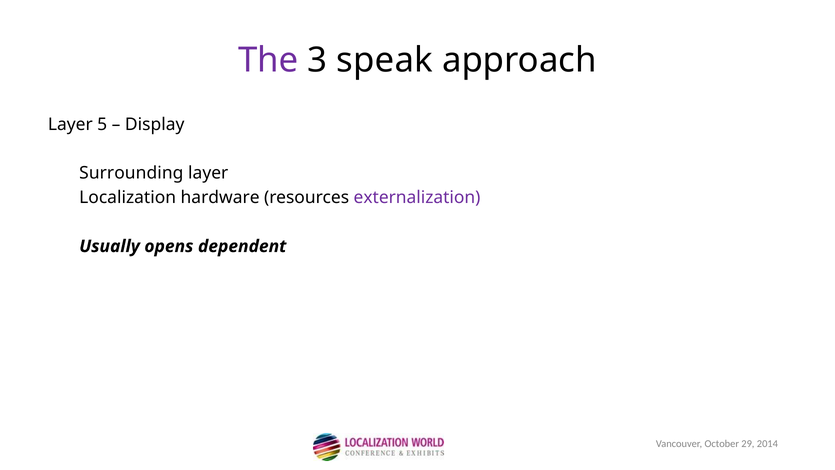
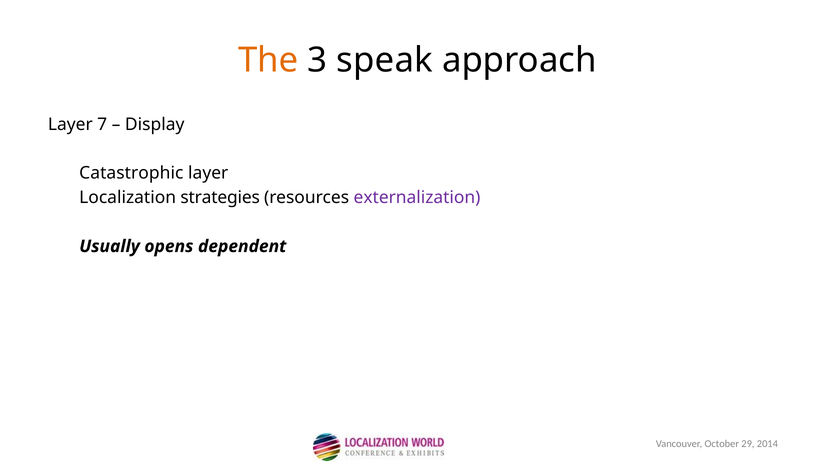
The colour: purple -> orange (268, 60)
5: 5 -> 7 (102, 124)
Surrounding: Surrounding -> Catastrophic (131, 173)
hardware: hardware -> strategies (220, 198)
